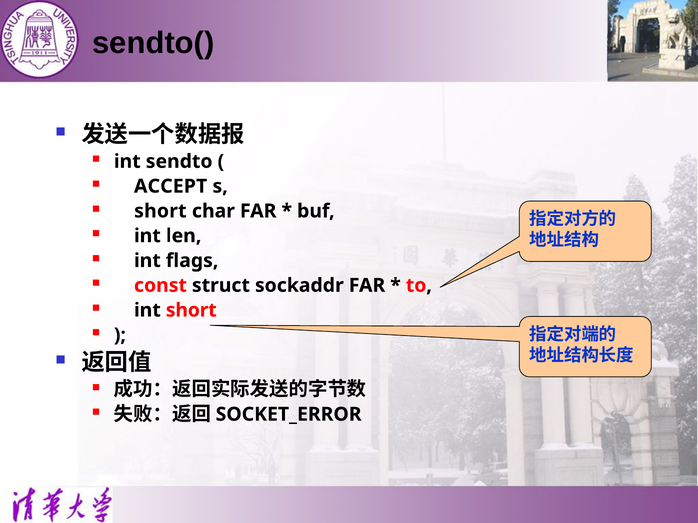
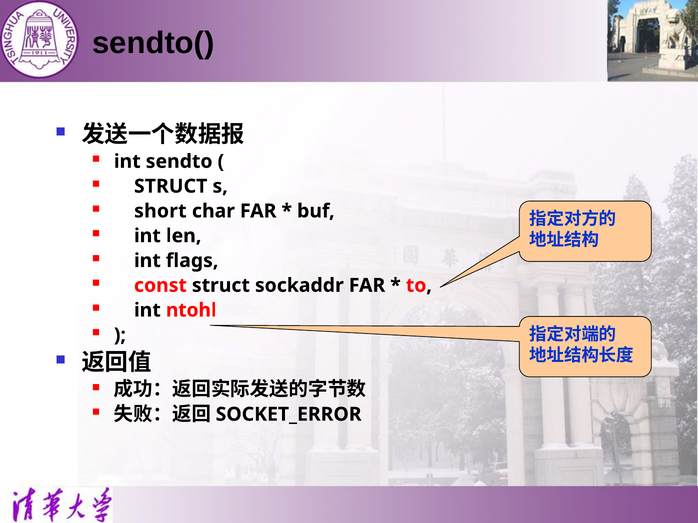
ACCEPT: ACCEPT -> STRUCT (171, 186)
int short: short -> ntohl (191, 311)
